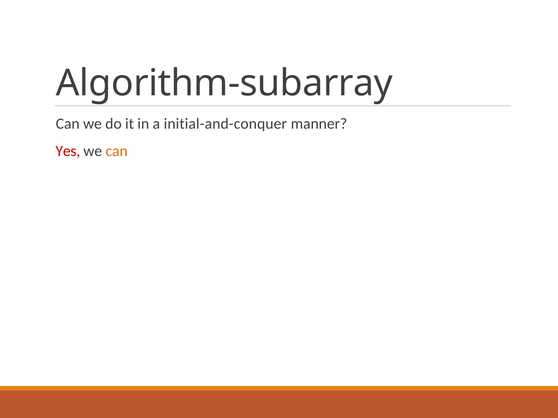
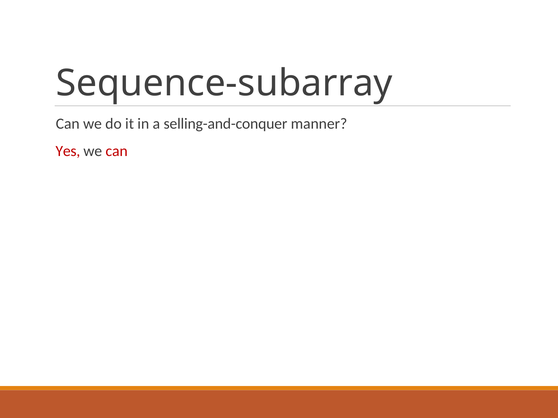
Algorithm-subarray: Algorithm-subarray -> Sequence-subarray (224, 83)
initial-and-conquer: initial-and-conquer -> selling-and-conquer (225, 124)
can colour: orange -> red (117, 151)
